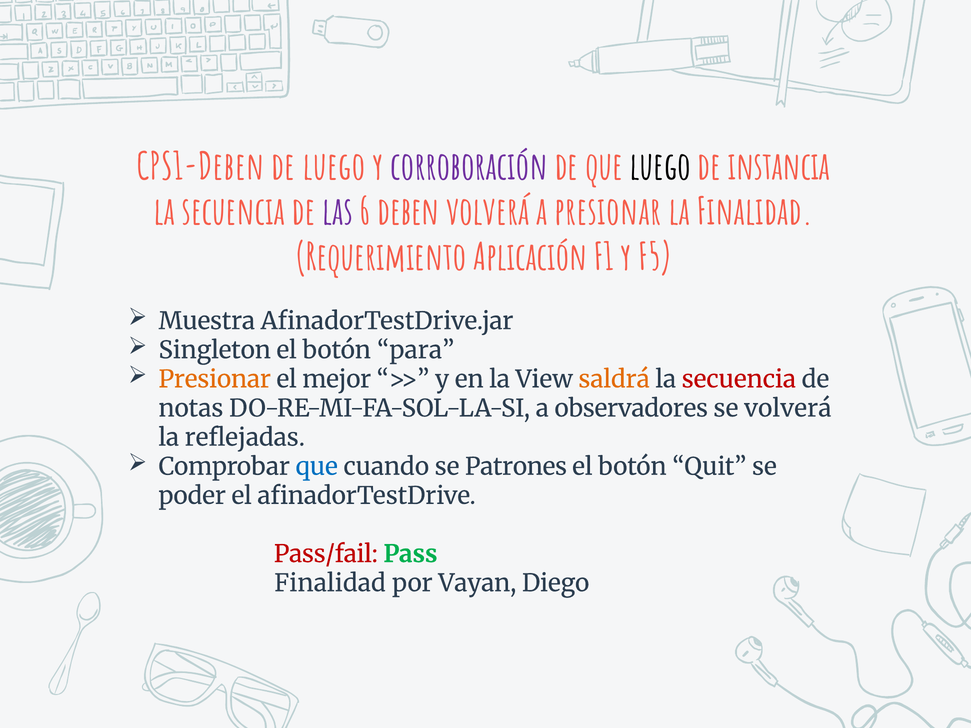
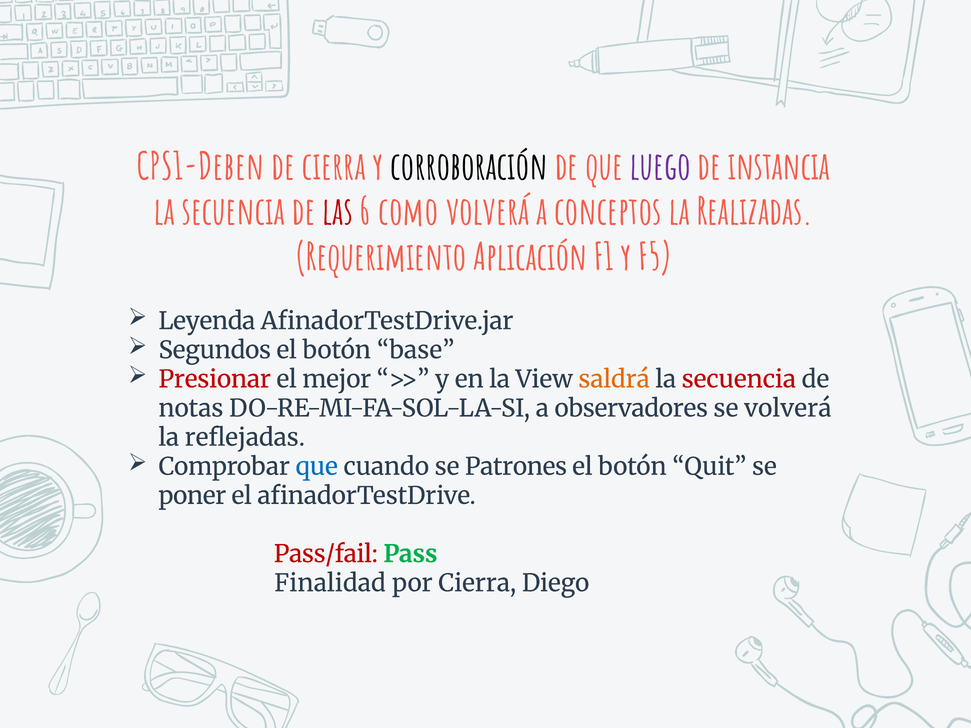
de luego: luego -> cierra (334, 167)
corroboración colour: purple -> black (469, 167)
luego colour: black -> purple (660, 167)
las colour: purple -> red (338, 213)
deben: deben -> como (408, 213)
a presionar: presionar -> conceptos (608, 213)
la Finalidad: Finalidad -> Realizadas (755, 213)
Muestra: Muestra -> Leyenda (207, 321)
Singleton: Singleton -> Segundos (215, 350)
para: para -> base (416, 350)
Presionar colour: orange -> red (215, 380)
poder: poder -> poner (192, 496)
por Vayan: Vayan -> Cierra (477, 583)
